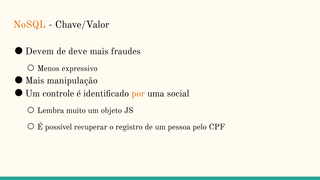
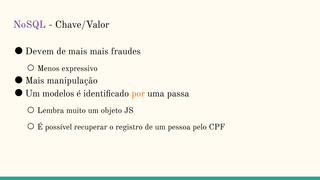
NoSQL colour: orange -> purple (30, 25)
de deve: deve -> mais (78, 51)
controle: controle -> modelos (58, 93)
social: social -> passa (178, 93)
